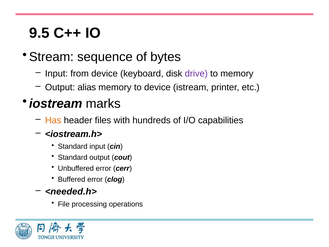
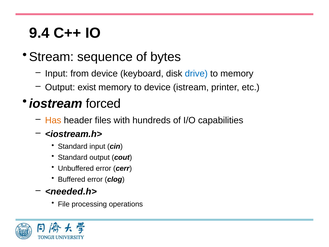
9.5: 9.5 -> 9.4 (39, 33)
drive colour: purple -> blue (196, 74)
alias: alias -> exist (87, 87)
marks: marks -> forced (103, 103)
